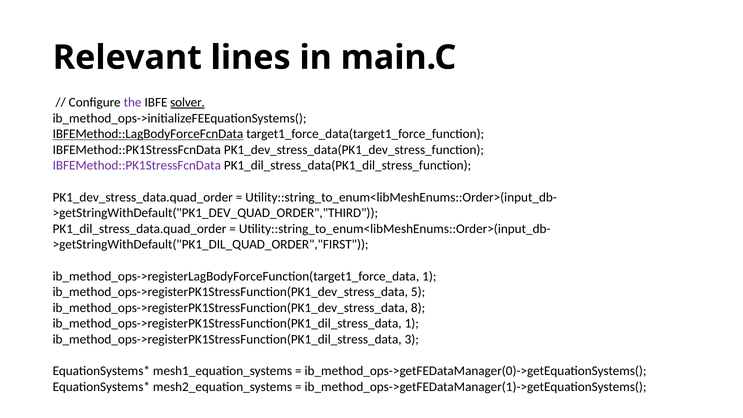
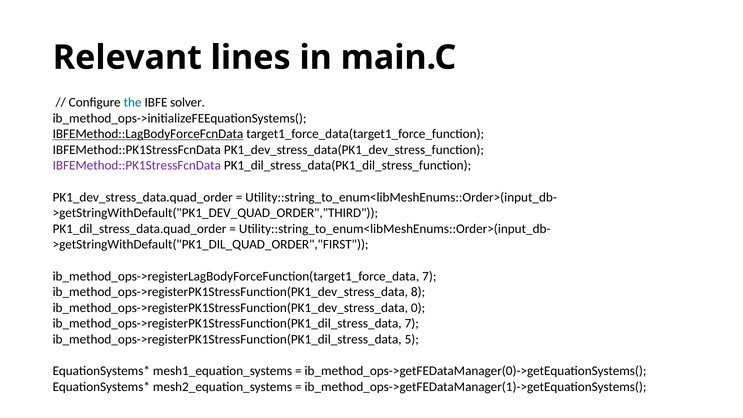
the colour: purple -> blue (133, 102)
solver underline: present -> none (188, 102)
ib_method_ops->registerLagBodyForceFunction(target1_force_data 1: 1 -> 7 (429, 276)
5: 5 -> 8 (418, 292)
8: 8 -> 0 (418, 308)
ib_method_ops->registerPK1StressFunction(PK1_dil_stress_data 1: 1 -> 7 (412, 324)
3: 3 -> 5 (412, 339)
